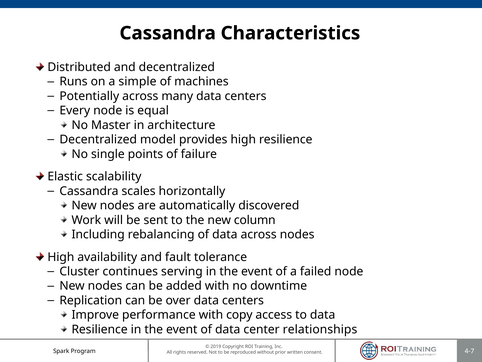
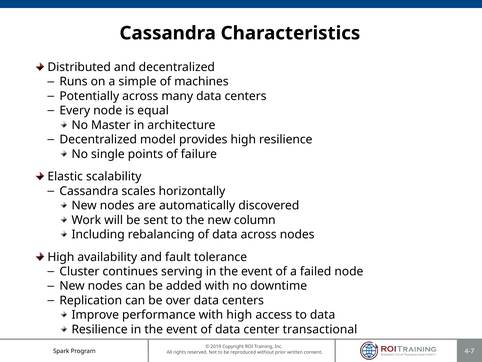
with copy: copy -> high (239, 315)
relationships: relationships -> transactional (320, 329)
